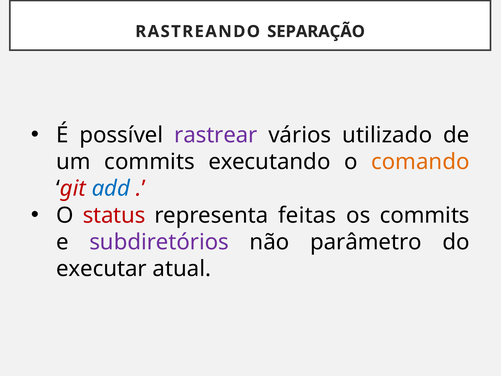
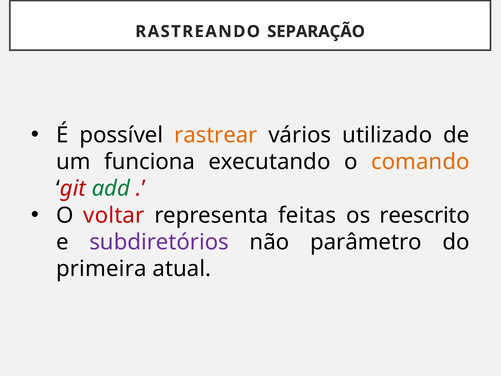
rastrear colour: purple -> orange (216, 135)
um commits: commits -> funciona (150, 162)
add colour: blue -> green (111, 188)
status: status -> voltar (114, 215)
os commits: commits -> reescrito (425, 215)
executar: executar -> primeira (101, 269)
